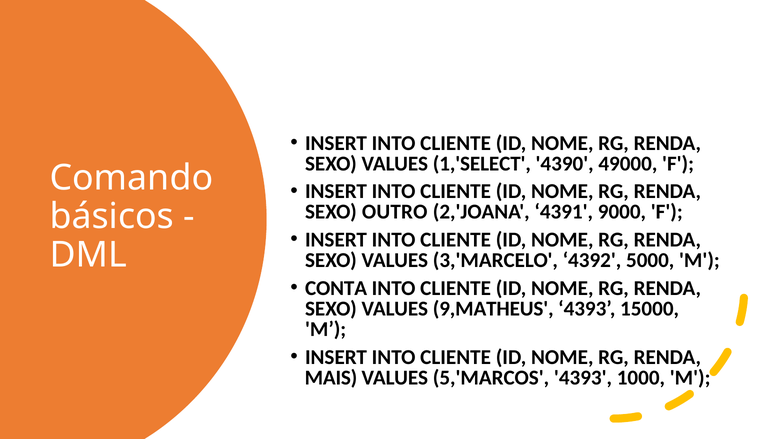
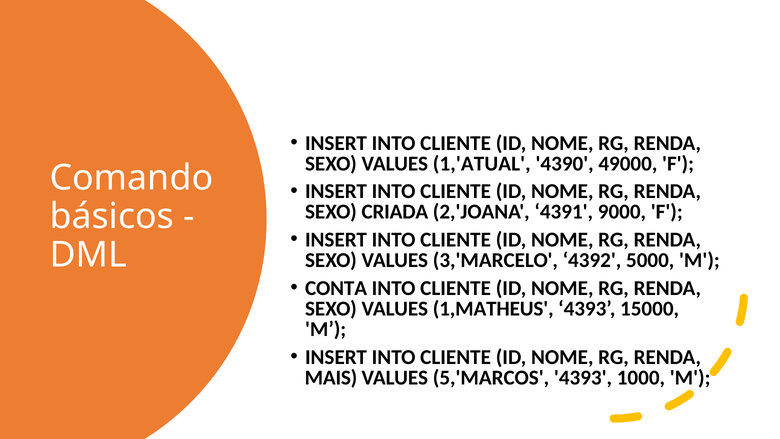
1,'SELECT: 1,'SELECT -> 1,'ATUAL (482, 164)
OUTRO: OUTRO -> CRIADA (395, 212)
9,MATHEUS: 9,MATHEUS -> 1,MATHEUS (493, 309)
